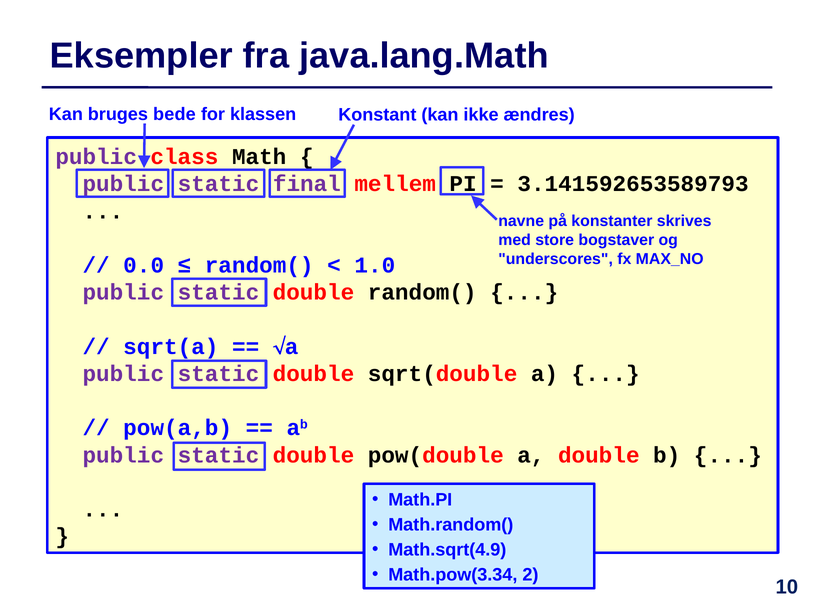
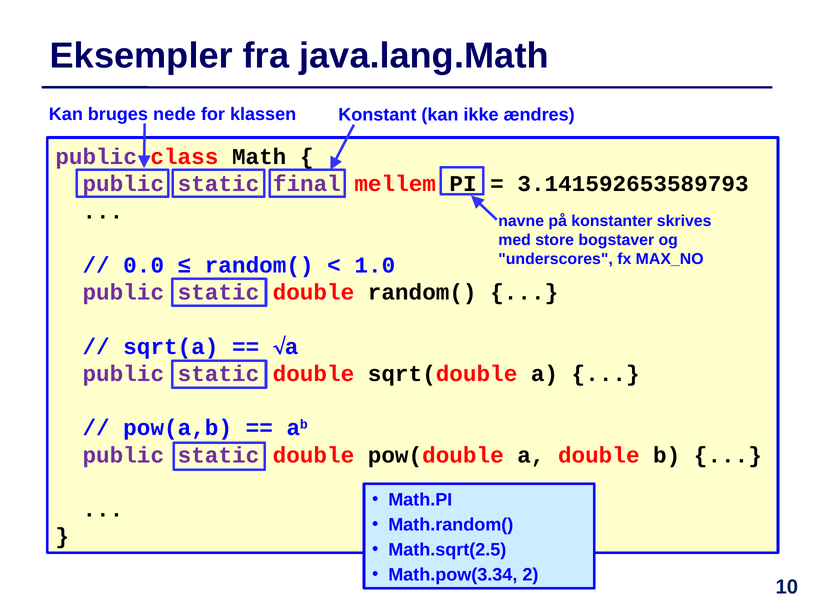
bede: bede -> nede (174, 115)
Math.sqrt(4.9: Math.sqrt(4.9 -> Math.sqrt(2.5 (447, 550)
